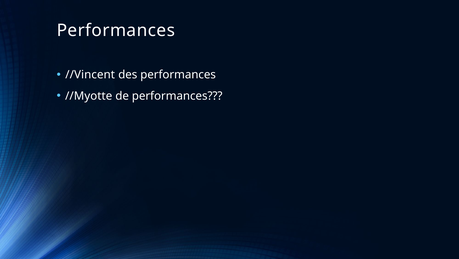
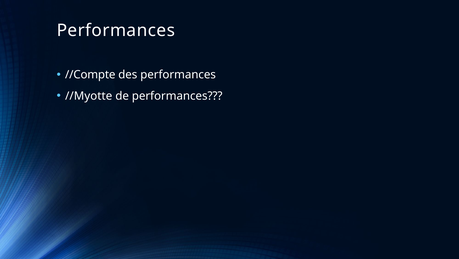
//Vincent: //Vincent -> //Compte (90, 75)
